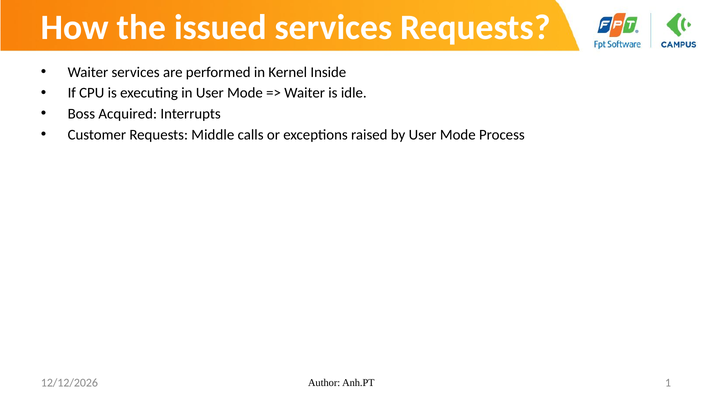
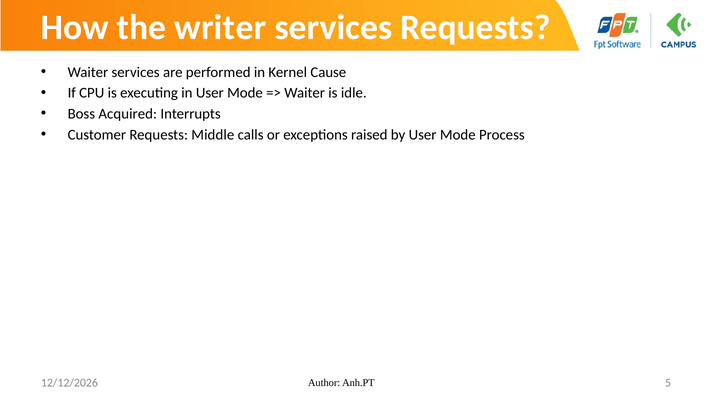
issued: issued -> writer (220, 28)
Inside: Inside -> Cause (328, 72)
1: 1 -> 5 (668, 383)
